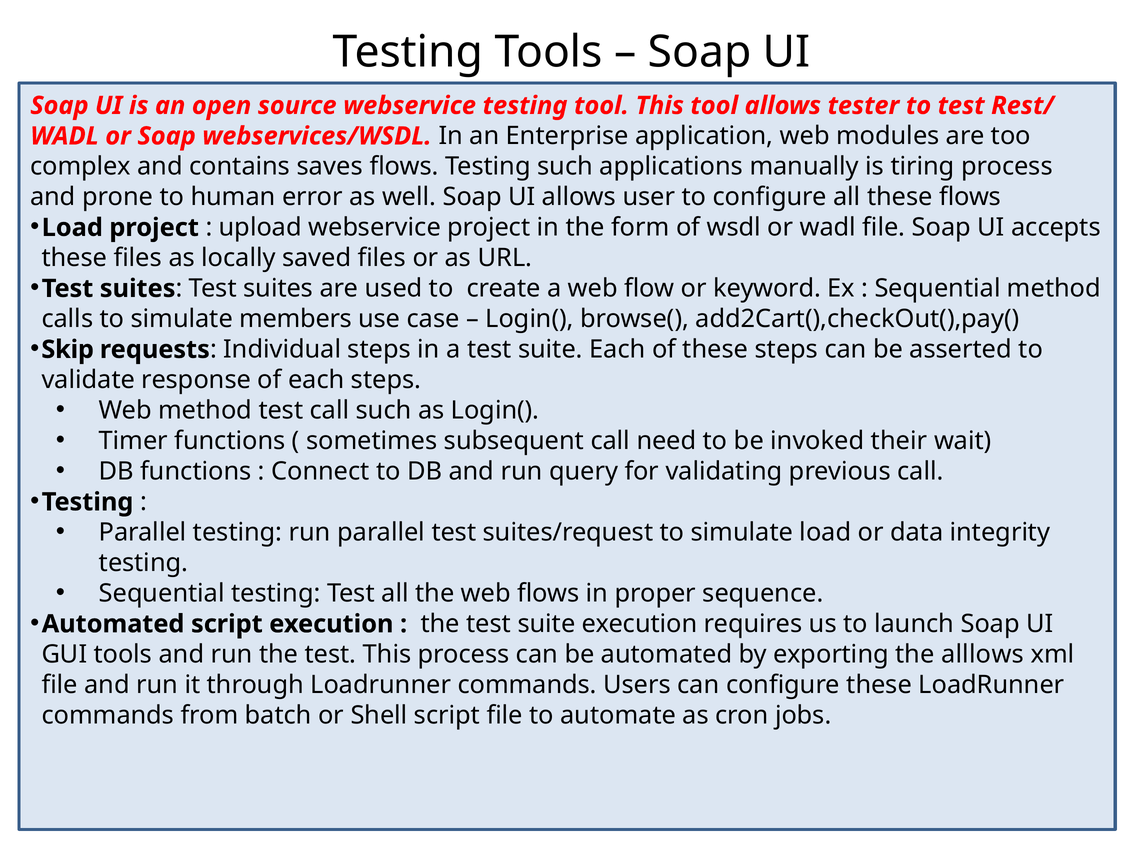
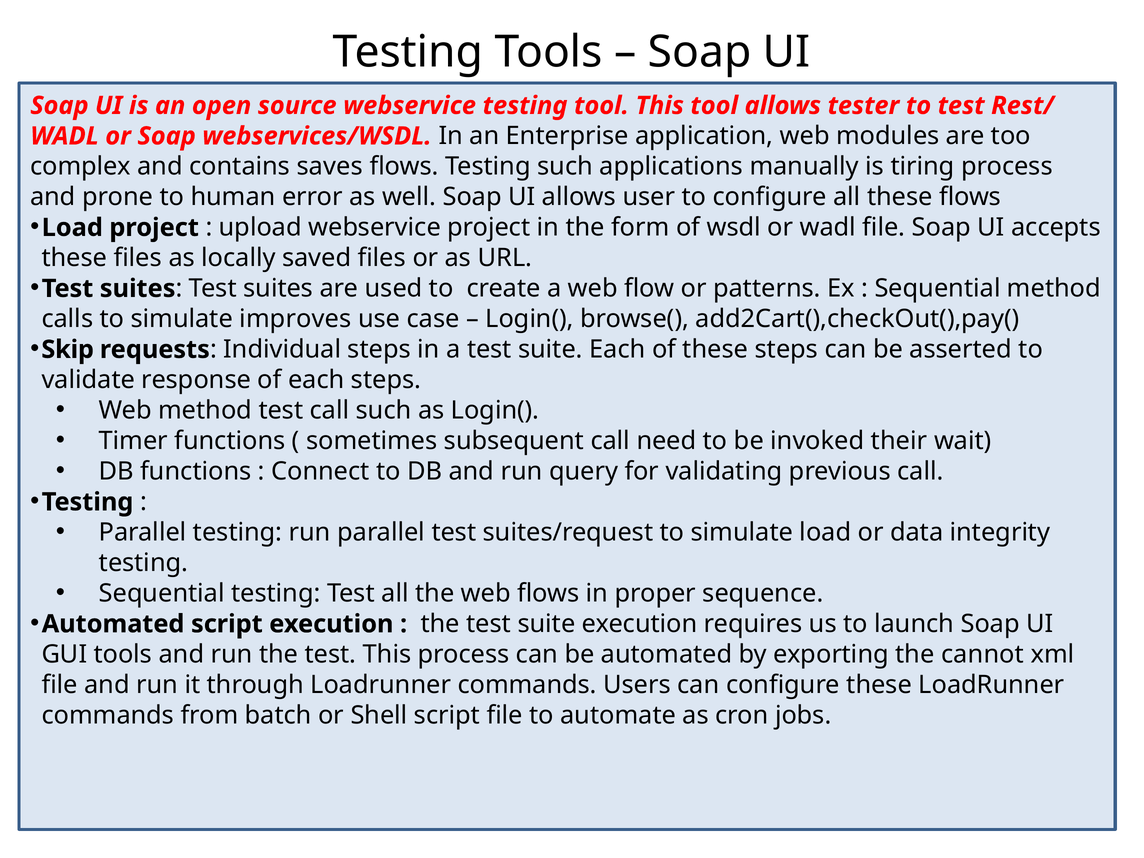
keyword: keyword -> patterns (767, 289)
members: members -> improves (295, 319)
alllows: alllows -> cannot (983, 654)
